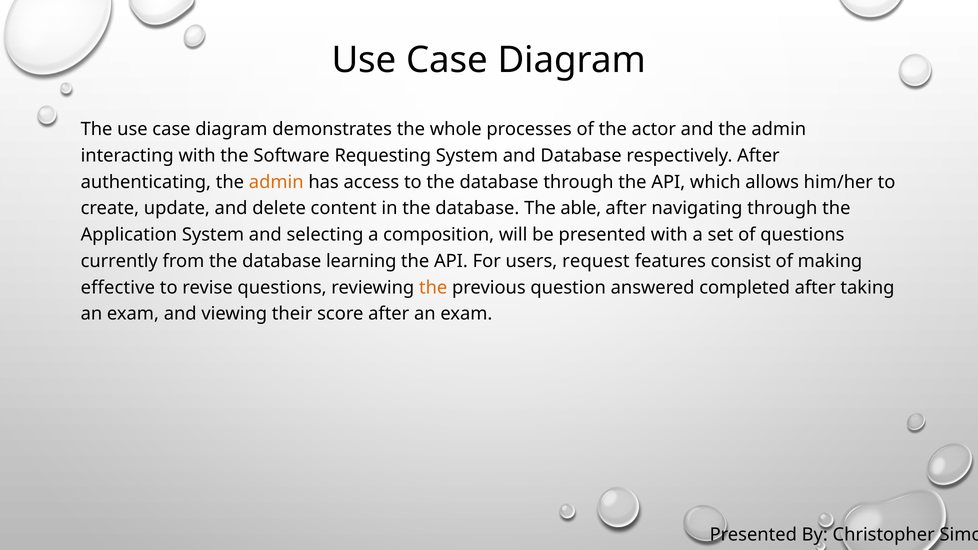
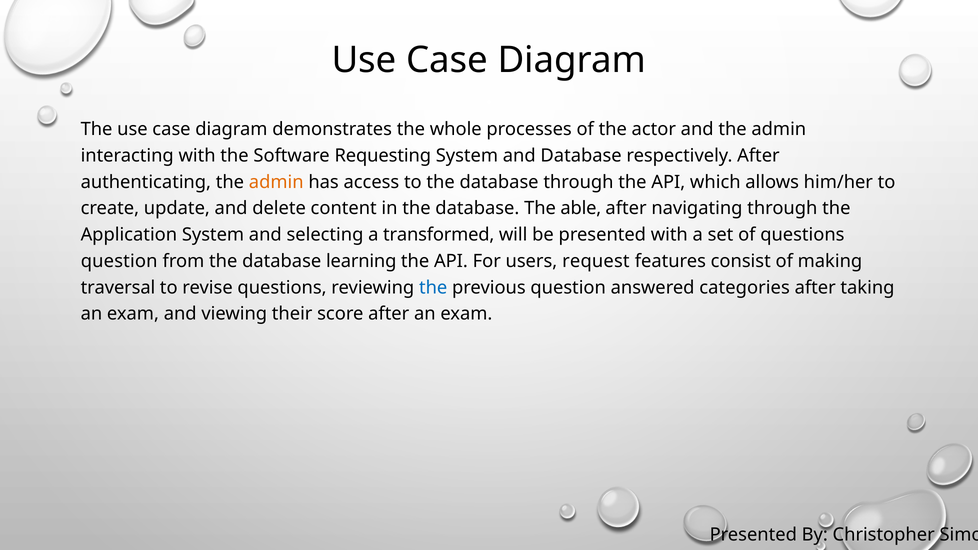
composition: composition -> transformed (439, 235)
currently: currently -> question (119, 261)
effective: effective -> traversal (118, 288)
the colour: orange -> blue (433, 288)
completed: completed -> categories (745, 288)
